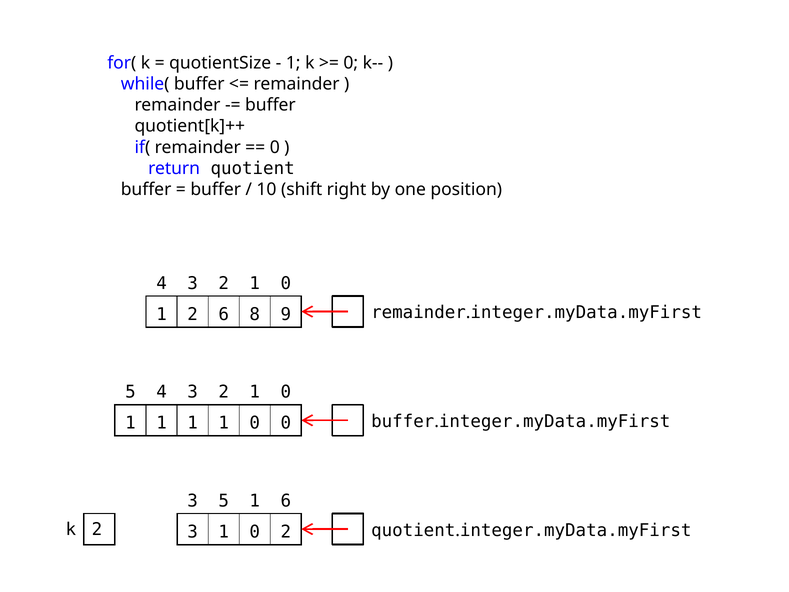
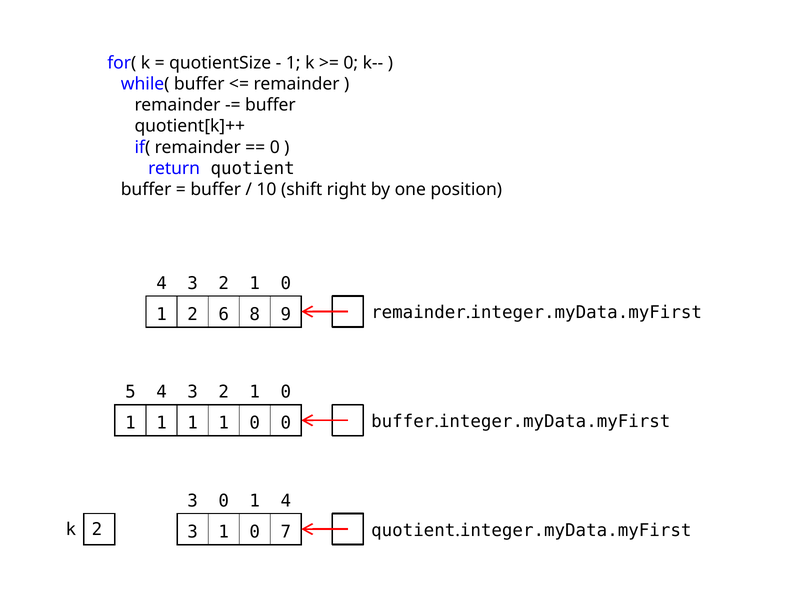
3 5: 5 -> 0 (224, 501)
1 6: 6 -> 4 (286, 501)
0 2: 2 -> 7 (286, 532)
